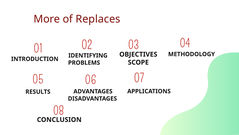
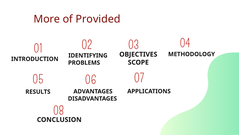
Replaces: Replaces -> Provided (98, 19)
